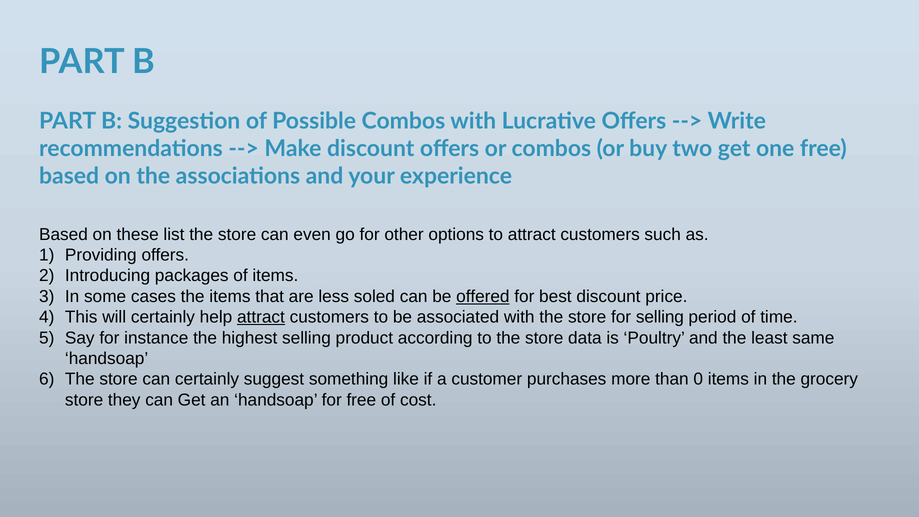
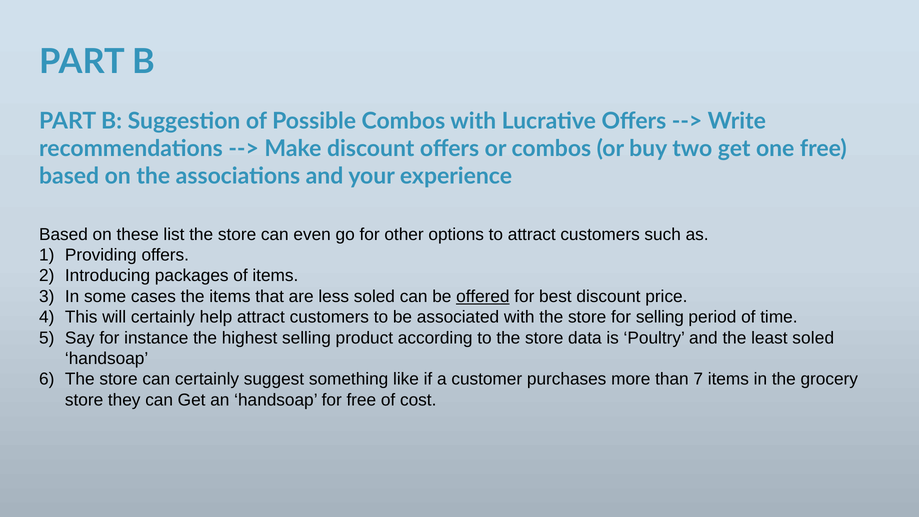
attract underline: present -> none (261, 317)
least same: same -> soled (813, 338)
0: 0 -> 7 (698, 379)
